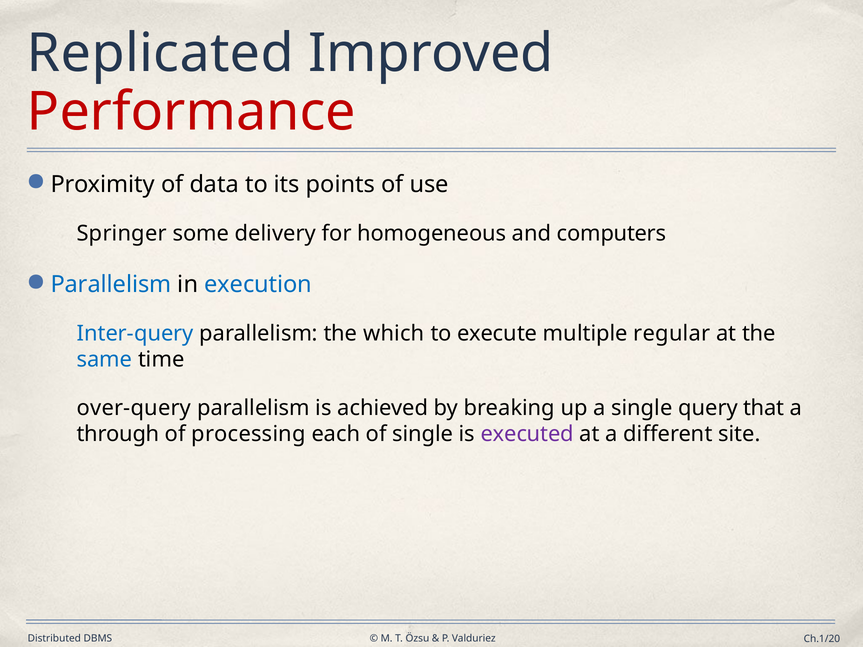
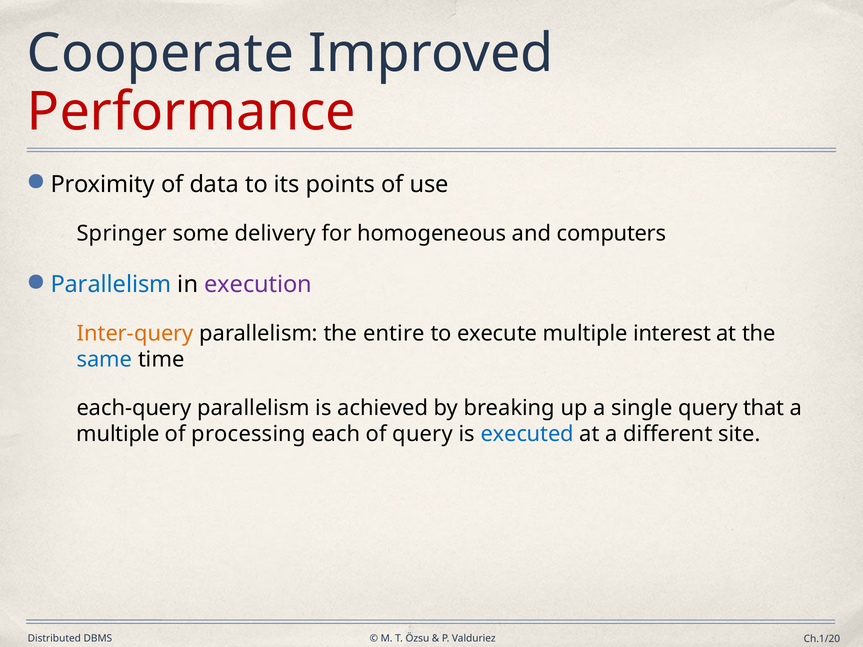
Replicated: Replicated -> Cooperate (160, 54)
execution colour: blue -> purple (258, 284)
Inter-query colour: blue -> orange (135, 334)
which: which -> entire (394, 334)
regular: regular -> interest (672, 334)
over-query: over-query -> each-query (134, 408)
through: through -> multiple (118, 434)
of single: single -> query (423, 434)
executed colour: purple -> blue (527, 434)
